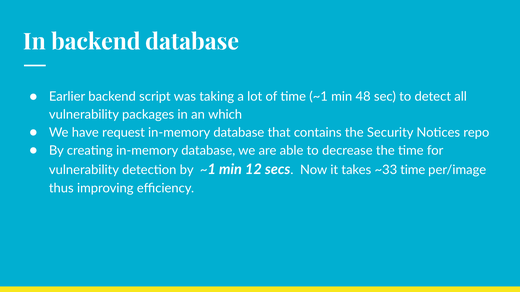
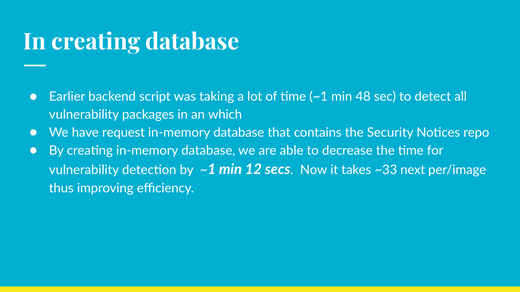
In backend: backend -> creating (96, 42)
~33 time: time -> next (413, 170)
